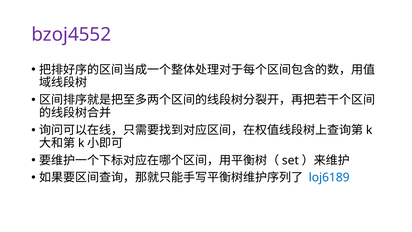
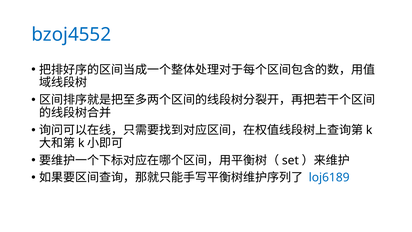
bzoj4552 colour: purple -> blue (71, 35)
